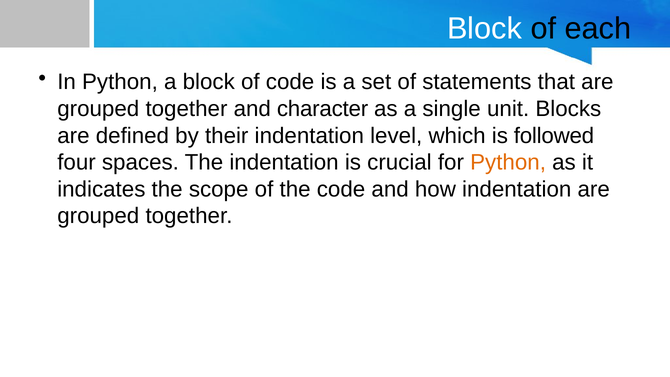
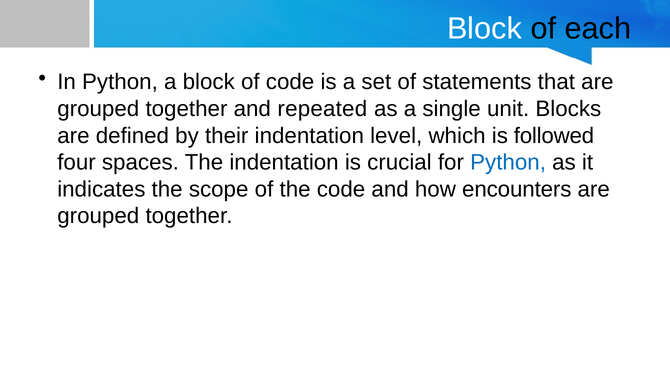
character: character -> repeated (322, 109)
Python colour: orange -> blue (508, 162)
how indentation: indentation -> encounters (517, 189)
